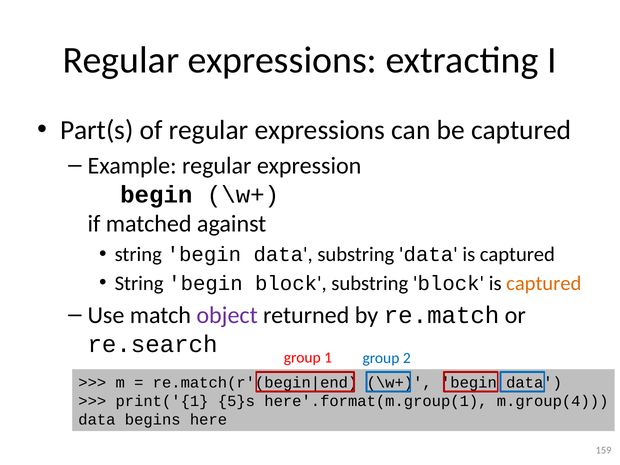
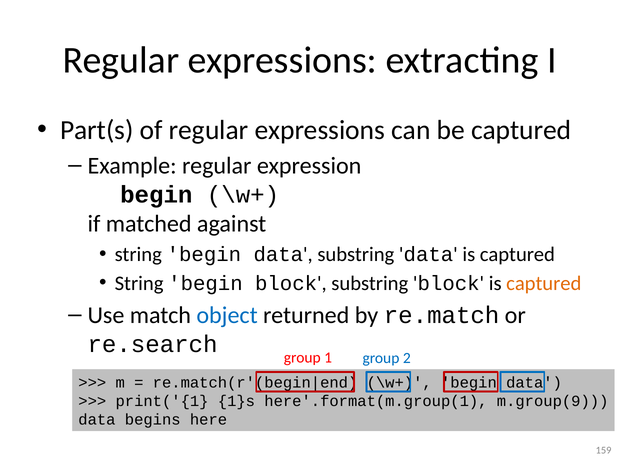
object colour: purple -> blue (227, 315)
5}s: 5}s -> 1}s (236, 401)
m.group(4: m.group(4 -> m.group(9 (553, 401)
